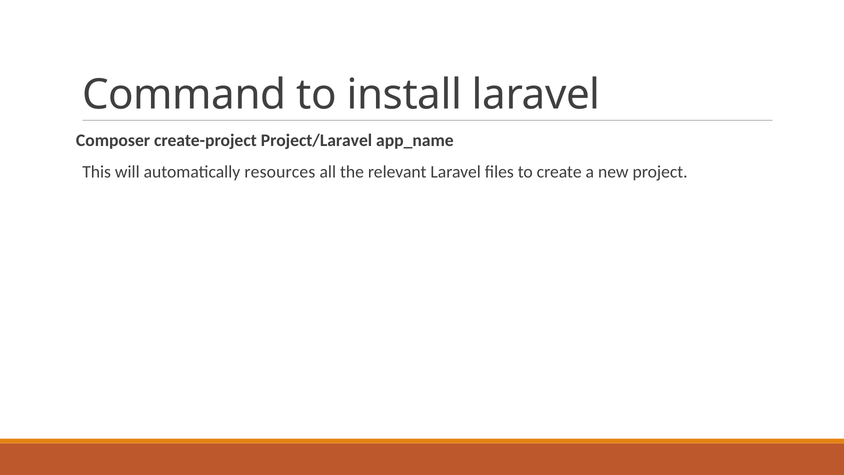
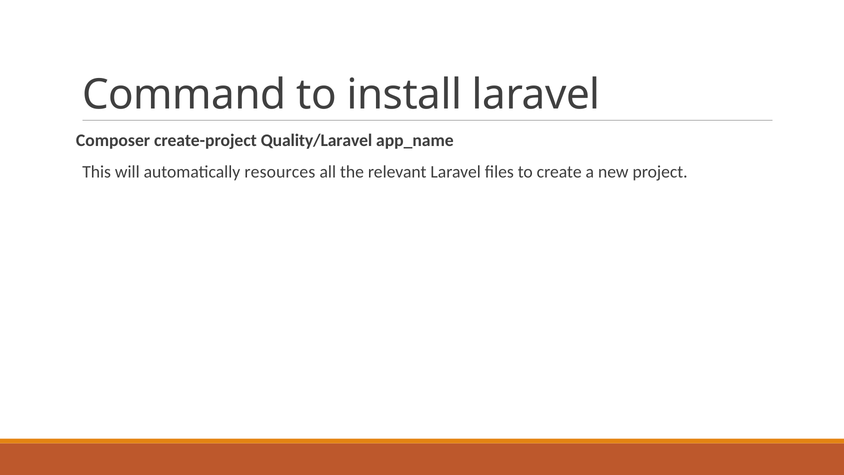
Project/Laravel: Project/Laravel -> Quality/Laravel (317, 140)
